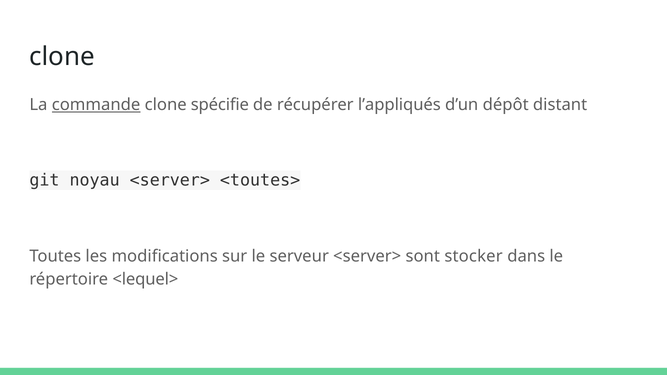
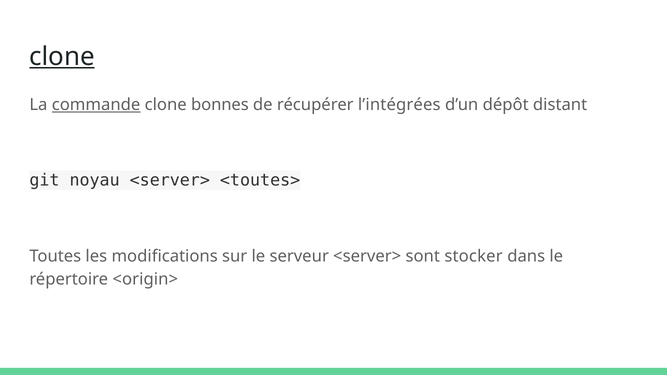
clone underline: none -> present (62, 57)
spécifie: spécifie -> bonnes (220, 105)
l’appliqués: l’appliqués -> l’intégrées (399, 105)
<lequel>: <lequel> -> <origin> (145, 279)
